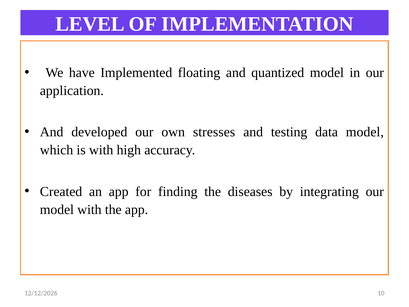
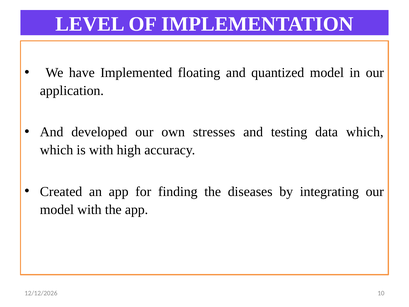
data model: model -> which (365, 132)
